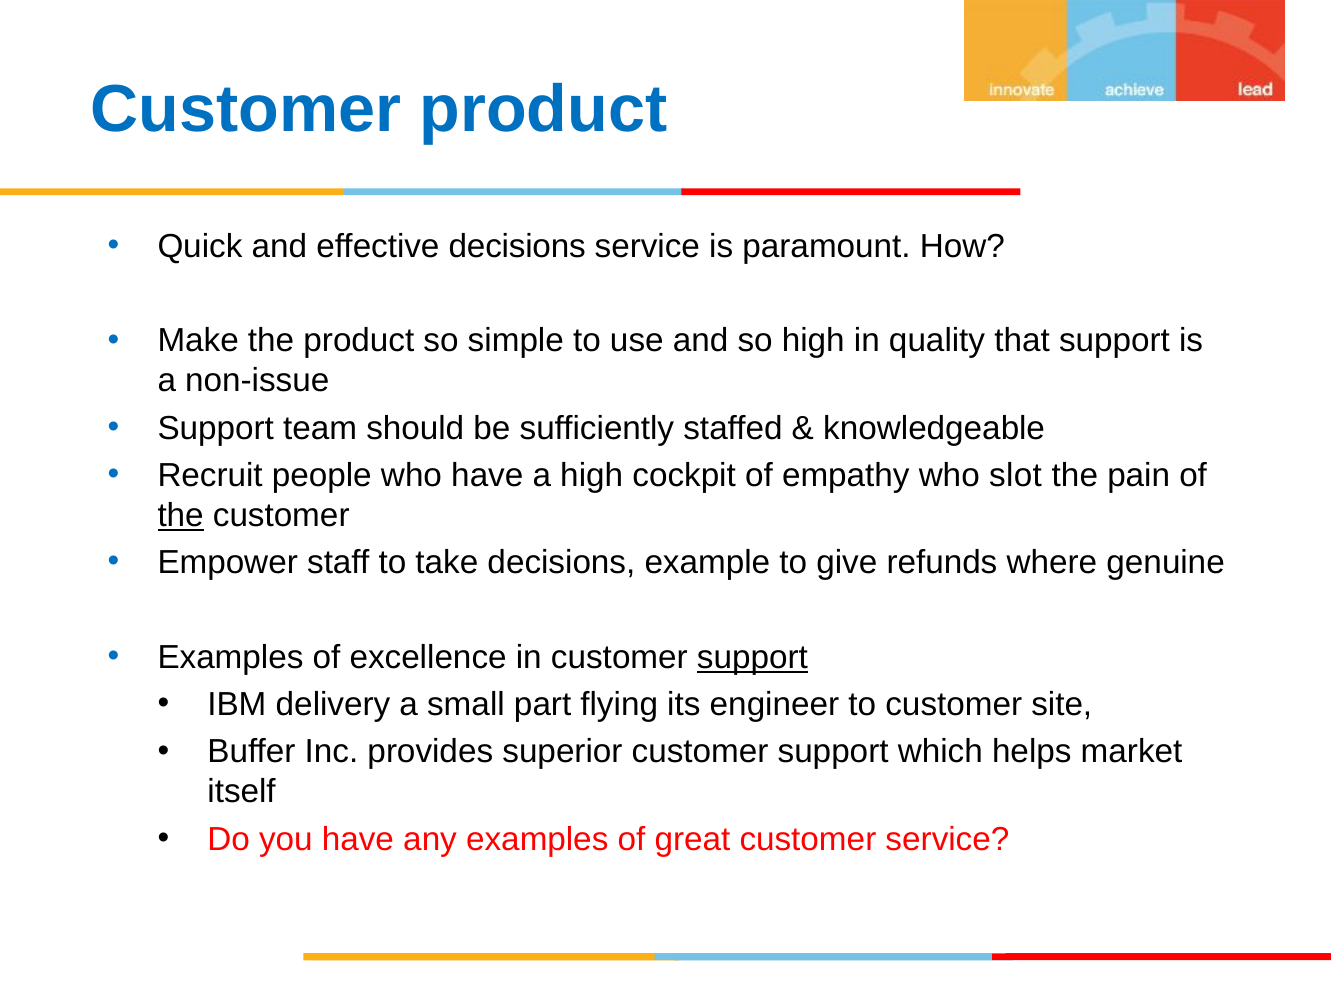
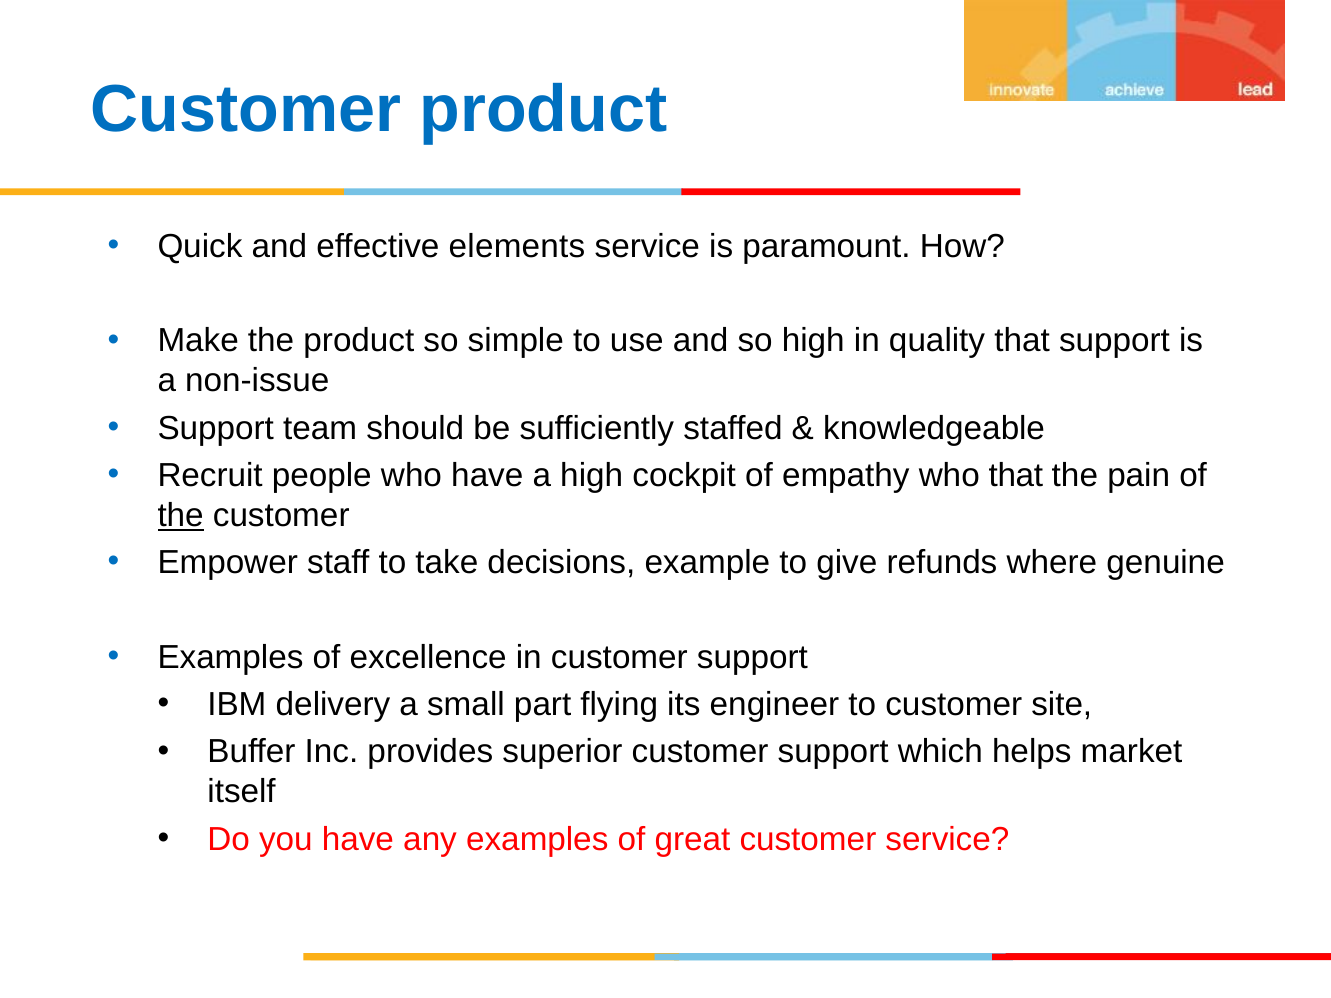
effective decisions: decisions -> elements (517, 246)
who slot: slot -> that (1016, 476)
support underline: present -> none (752, 658)
